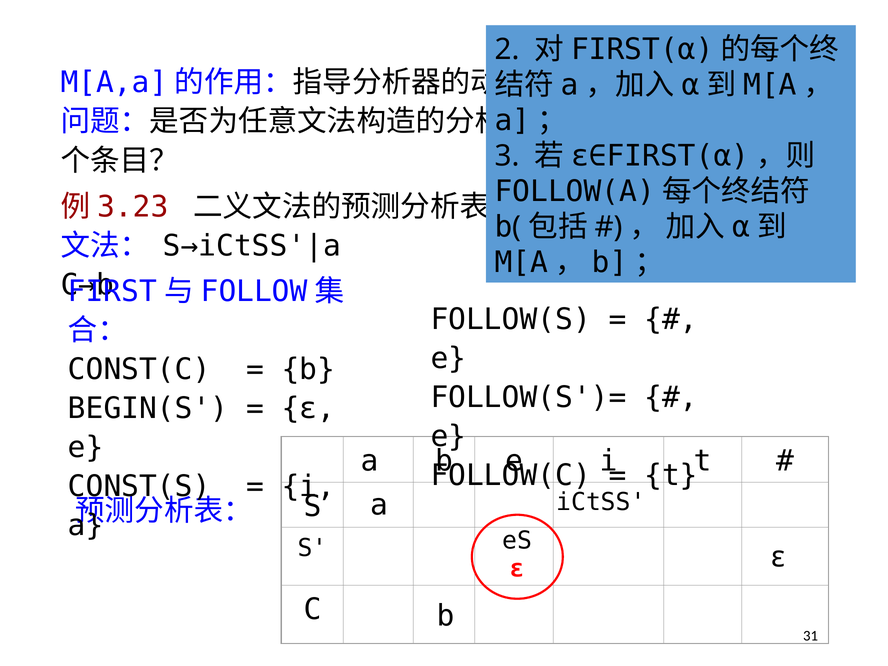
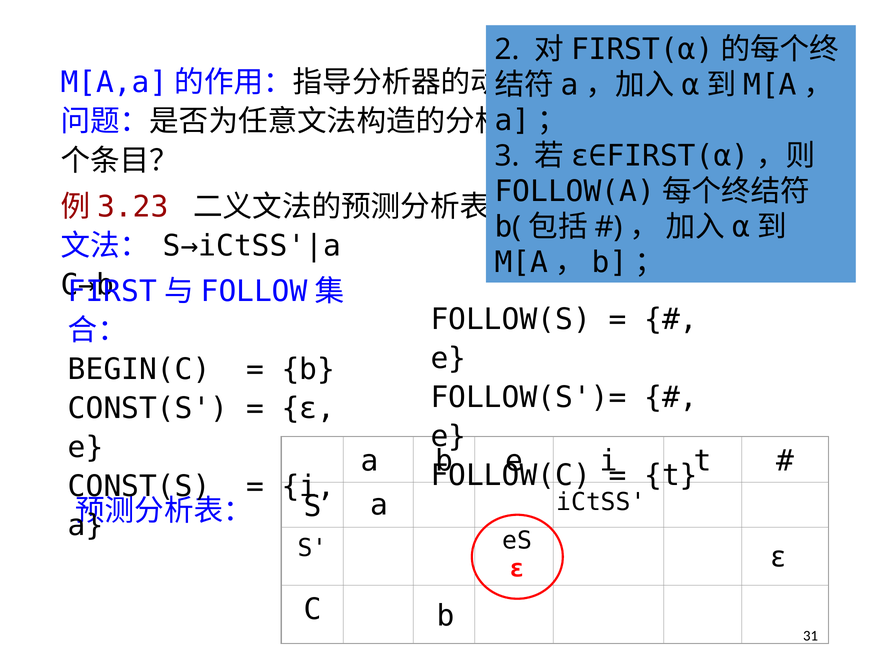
CONST(C: CONST(C -> BEGIN(C (139, 369)
BEGIN(S: BEGIN(S -> CONST(S (148, 409)
